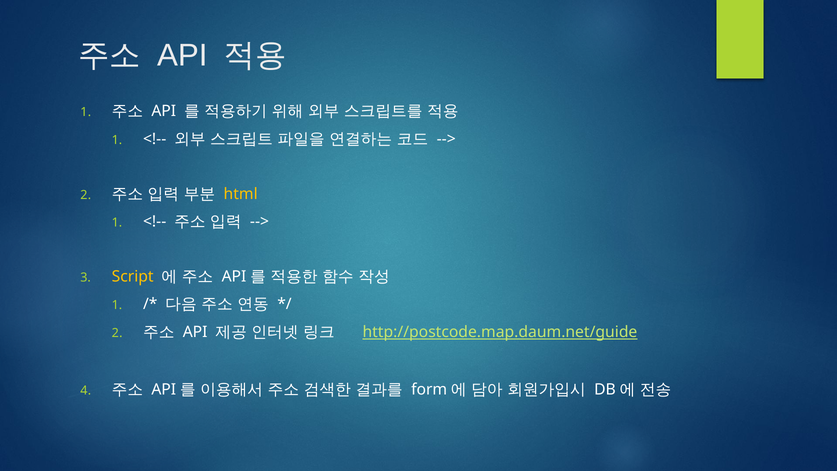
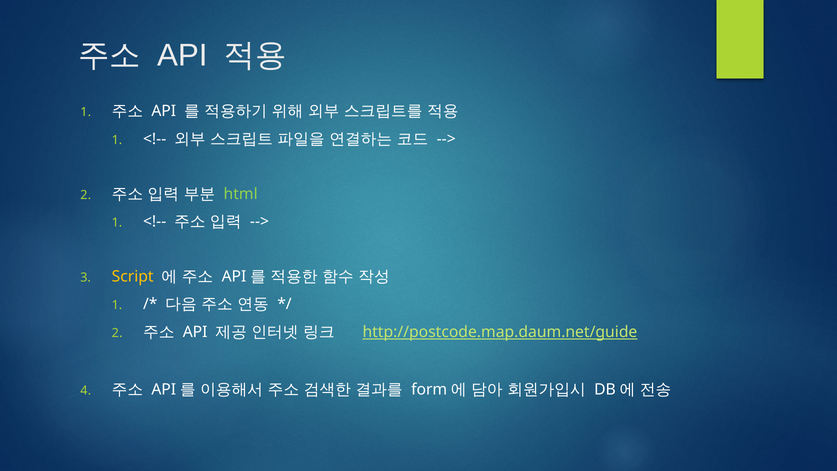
html colour: yellow -> light green (241, 194)
